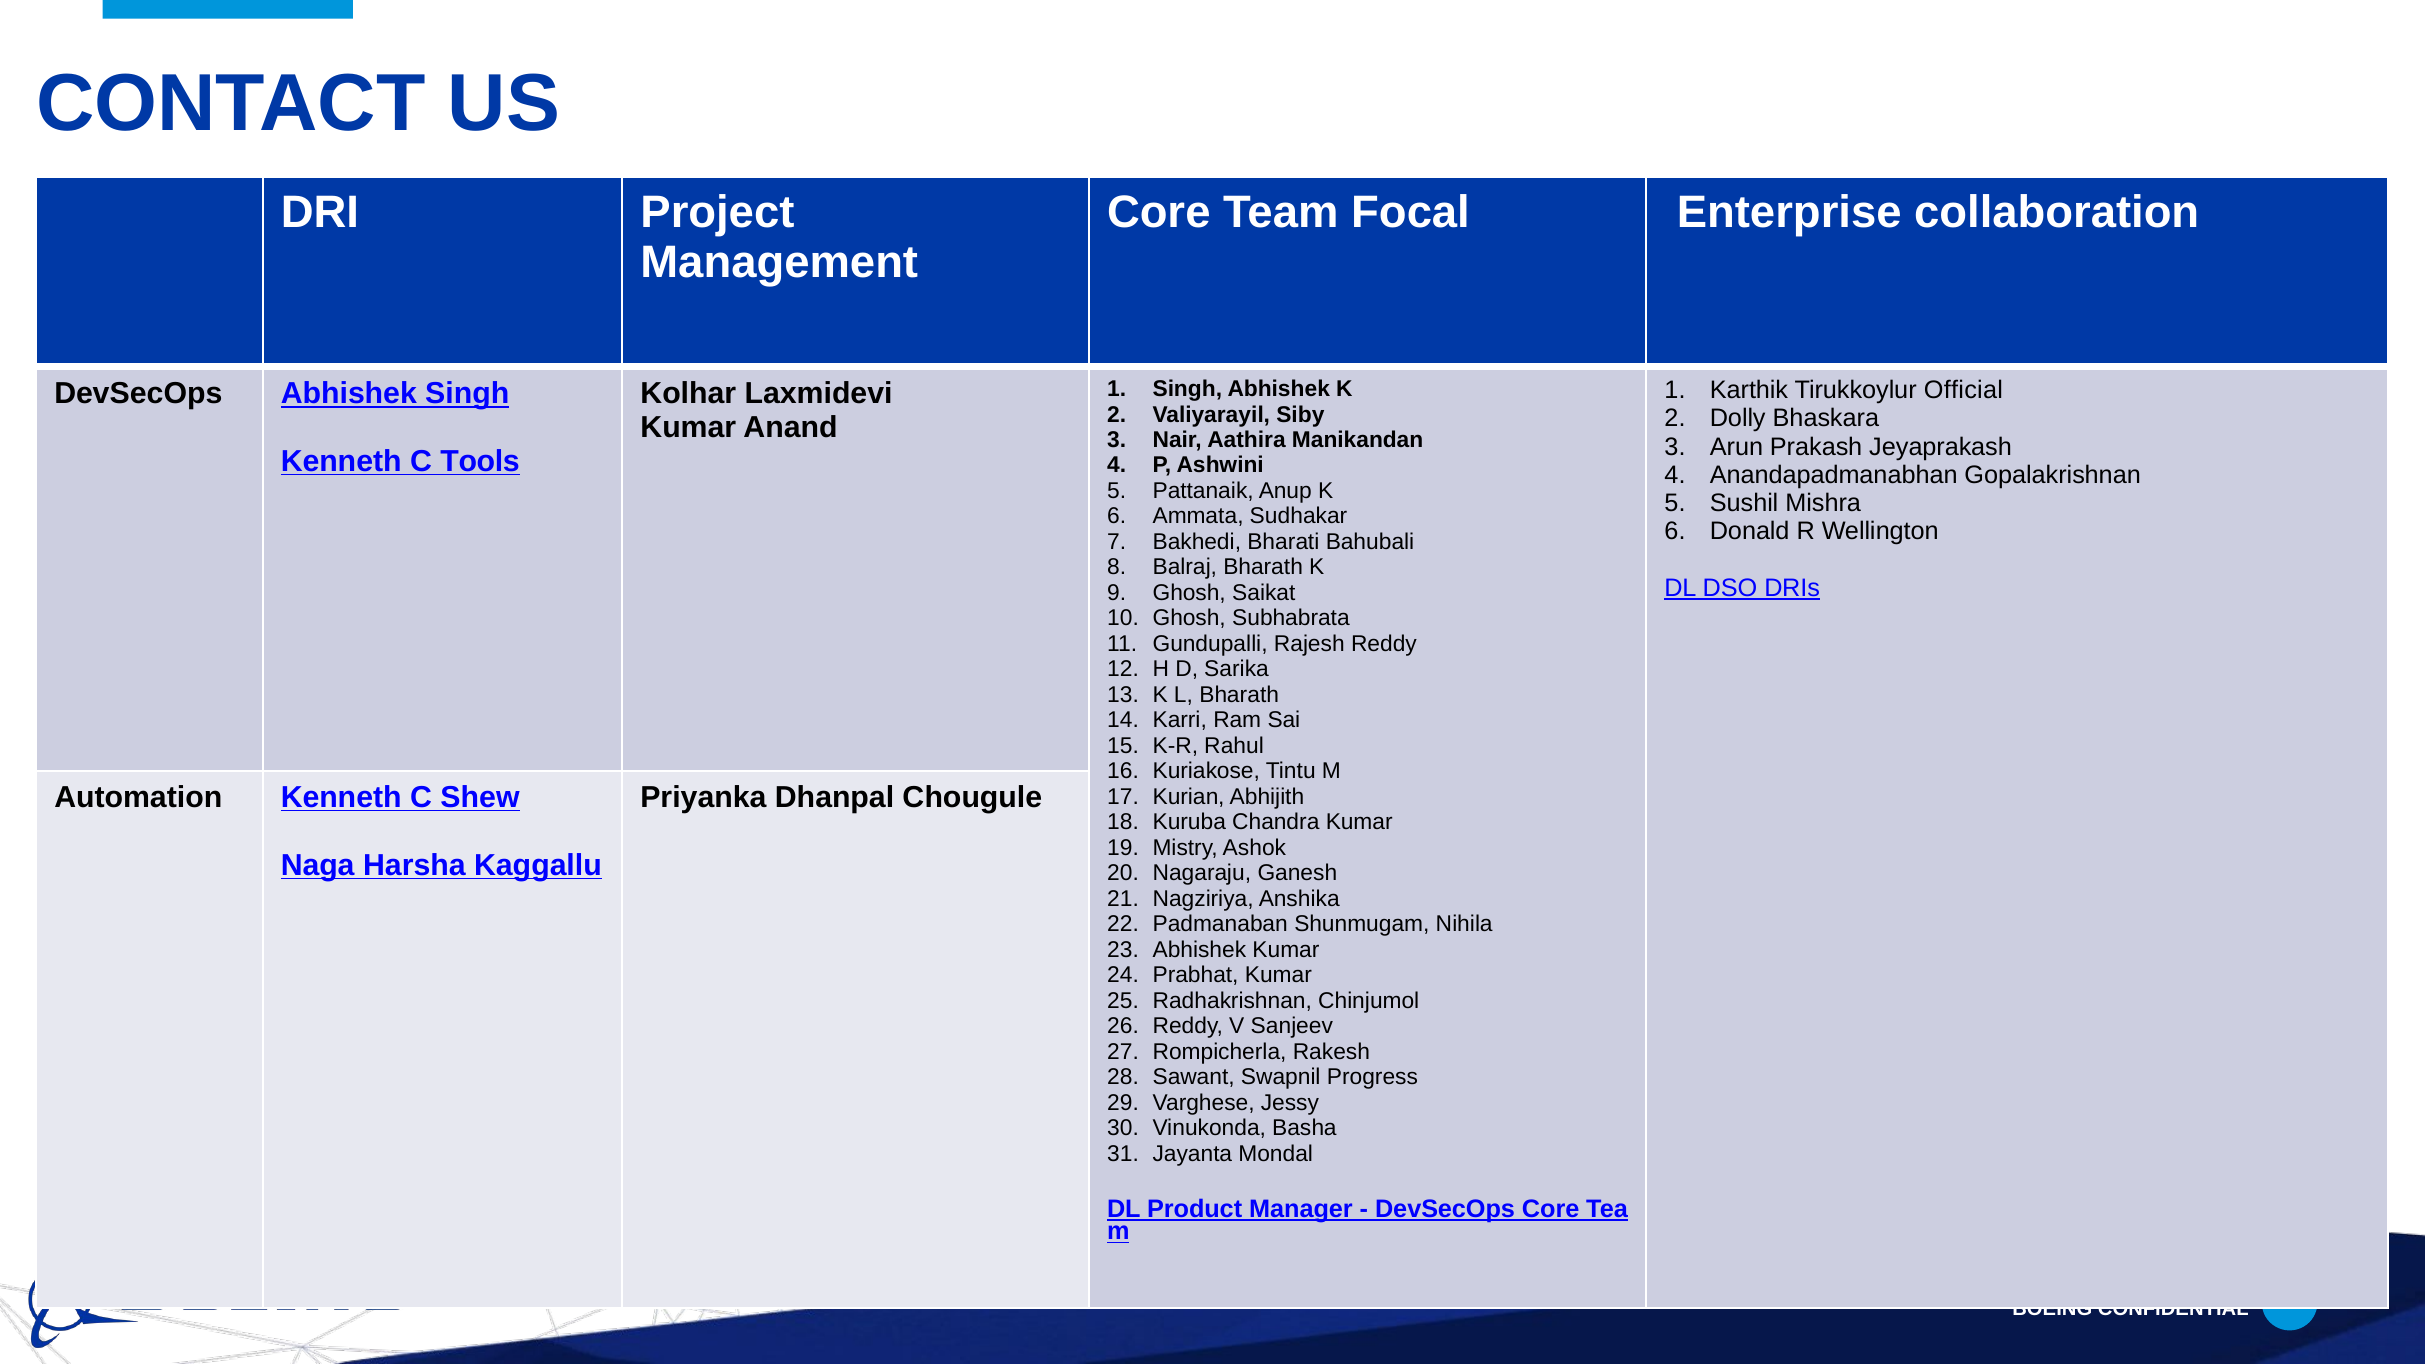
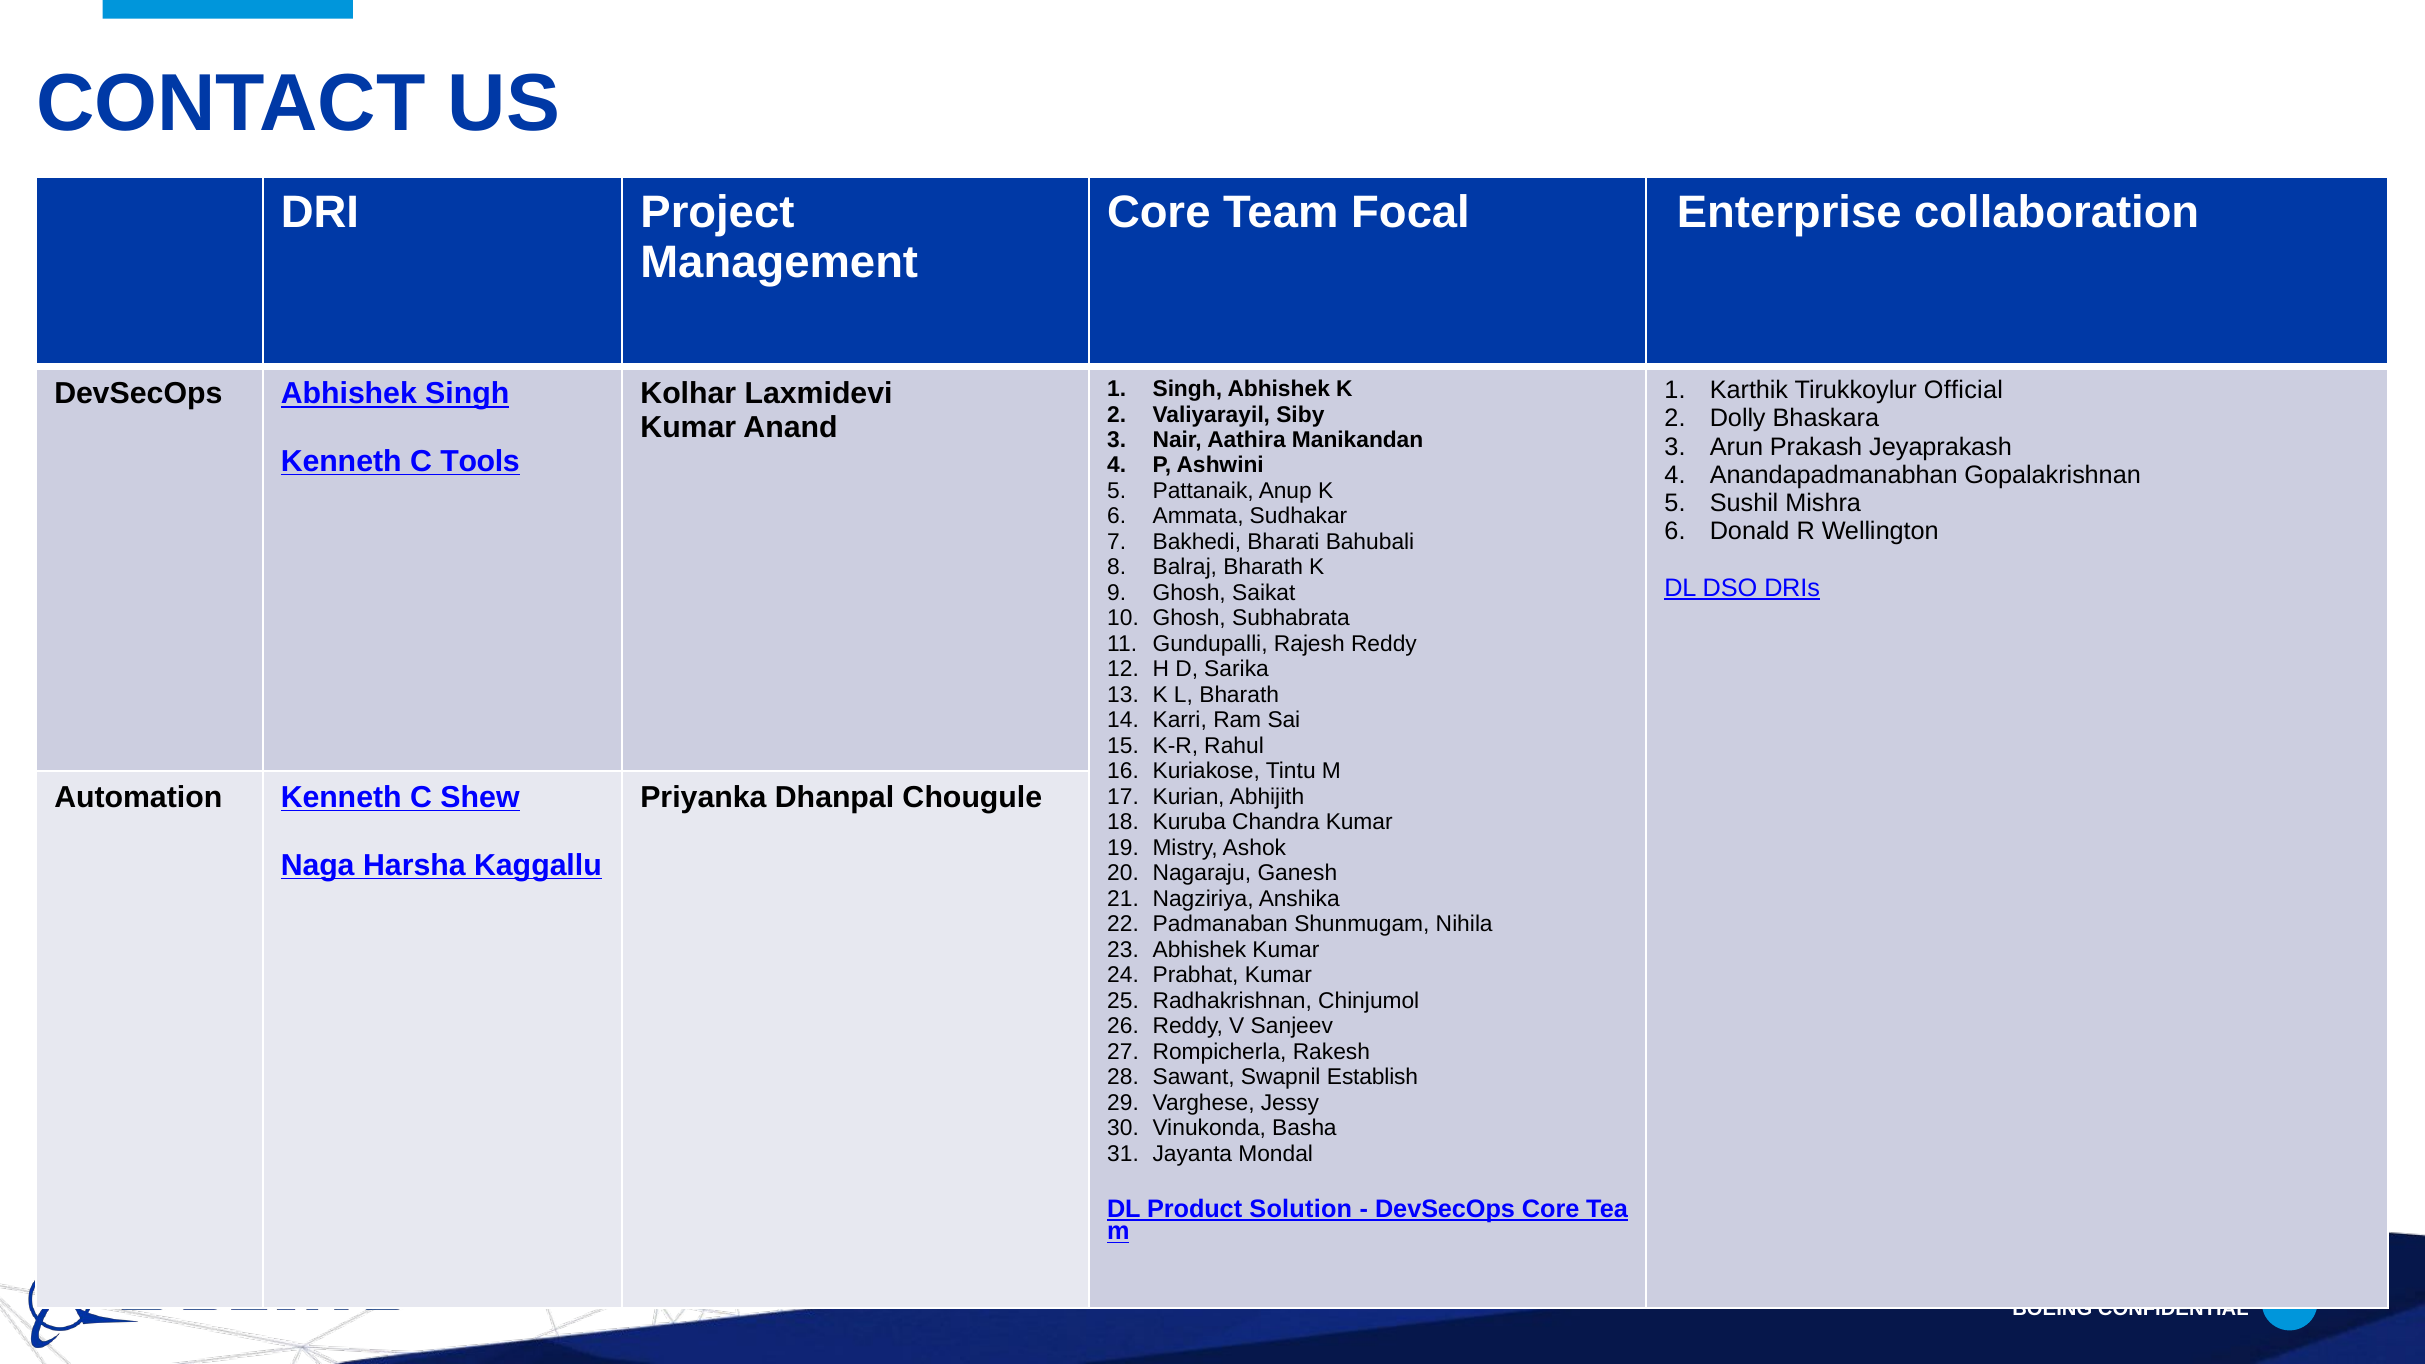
Progress: Progress -> Establish (1373, 1077)
Manager: Manager -> Solution (1301, 1209)
